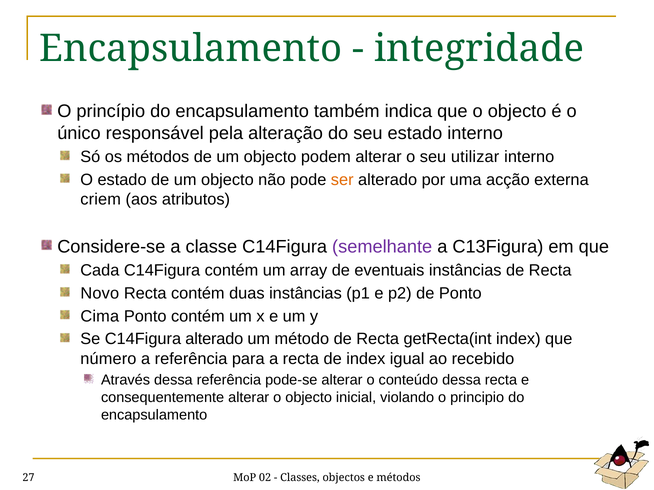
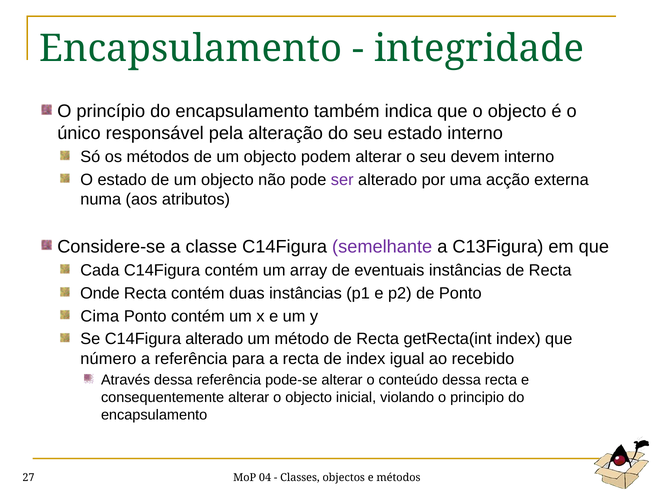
utilizar: utilizar -> devem (475, 157)
ser colour: orange -> purple (342, 180)
criem: criem -> numa (101, 200)
Novo: Novo -> Onde (100, 294)
02: 02 -> 04 (265, 478)
